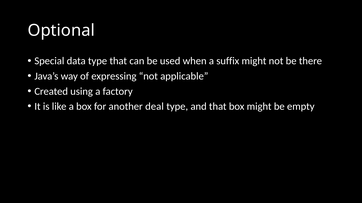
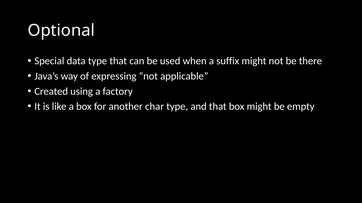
deal: deal -> char (155, 107)
